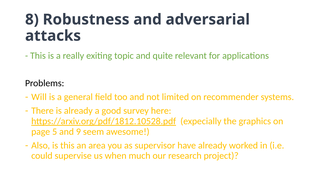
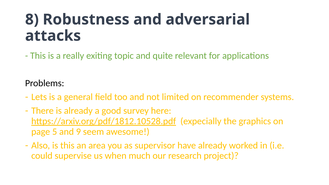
Will: Will -> Lets (39, 97)
